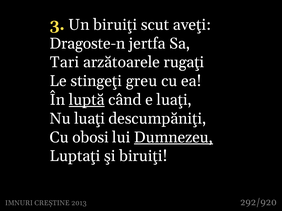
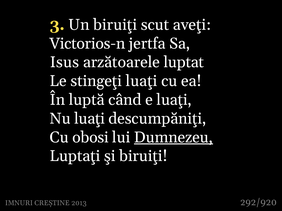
Dragoste-n: Dragoste-n -> Victorios-n (87, 44)
Tari: Tari -> Isus (64, 62)
rugaţi: rugaţi -> luptat (184, 62)
stingeţi greu: greu -> luaţi (142, 81)
luptă underline: present -> none (87, 100)
